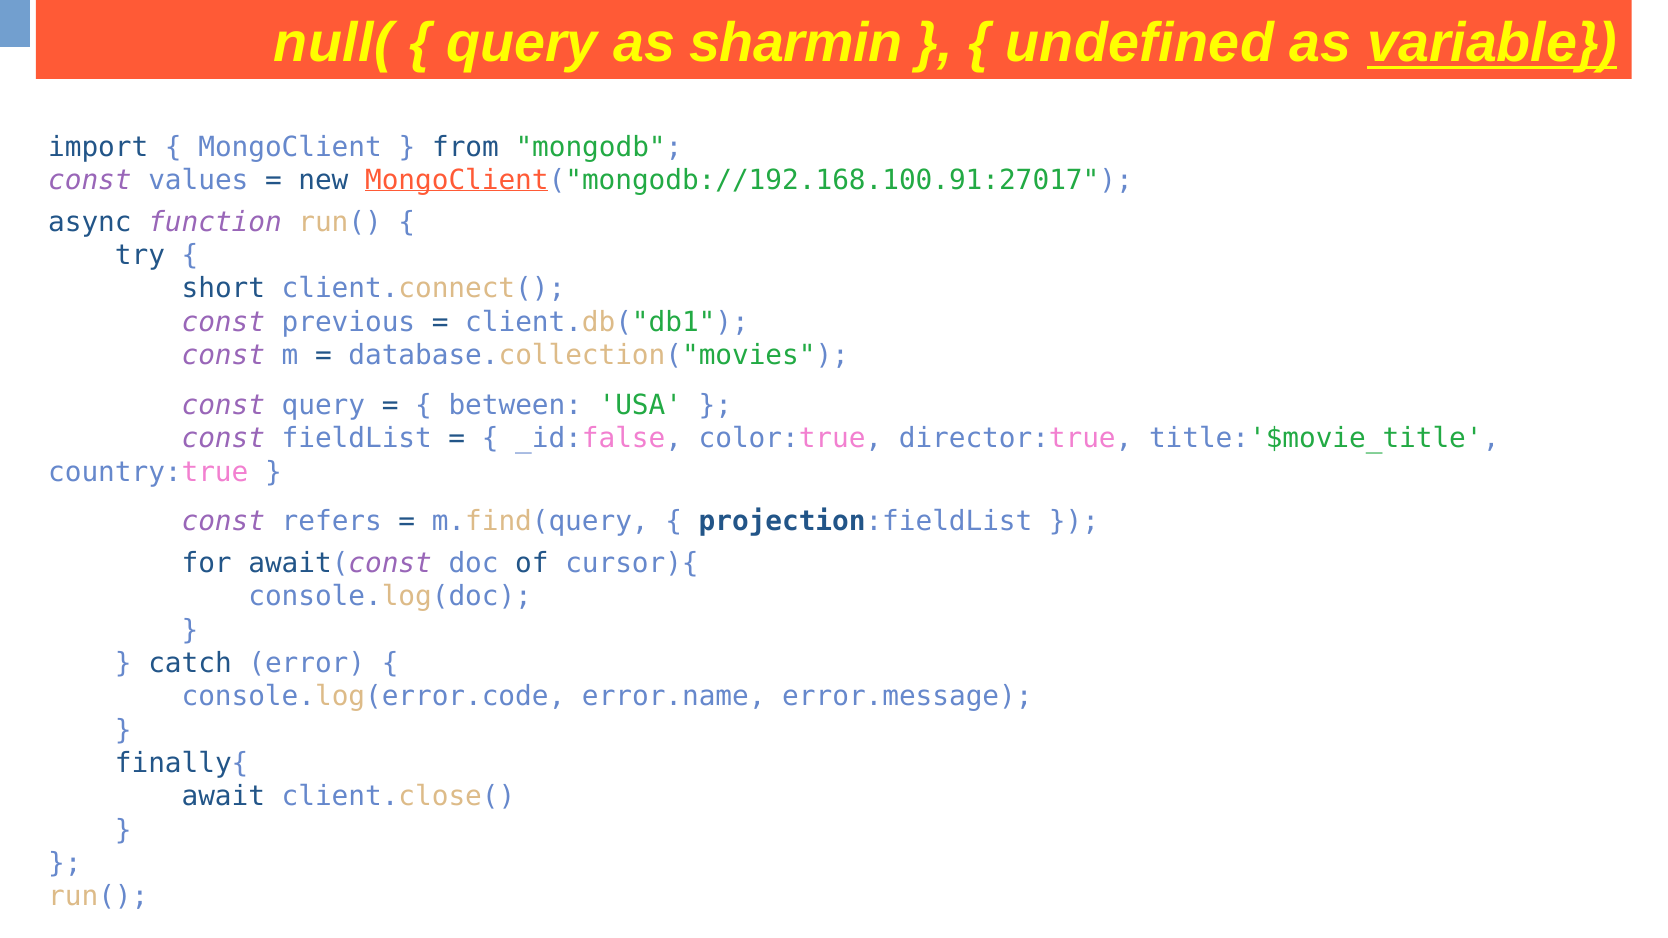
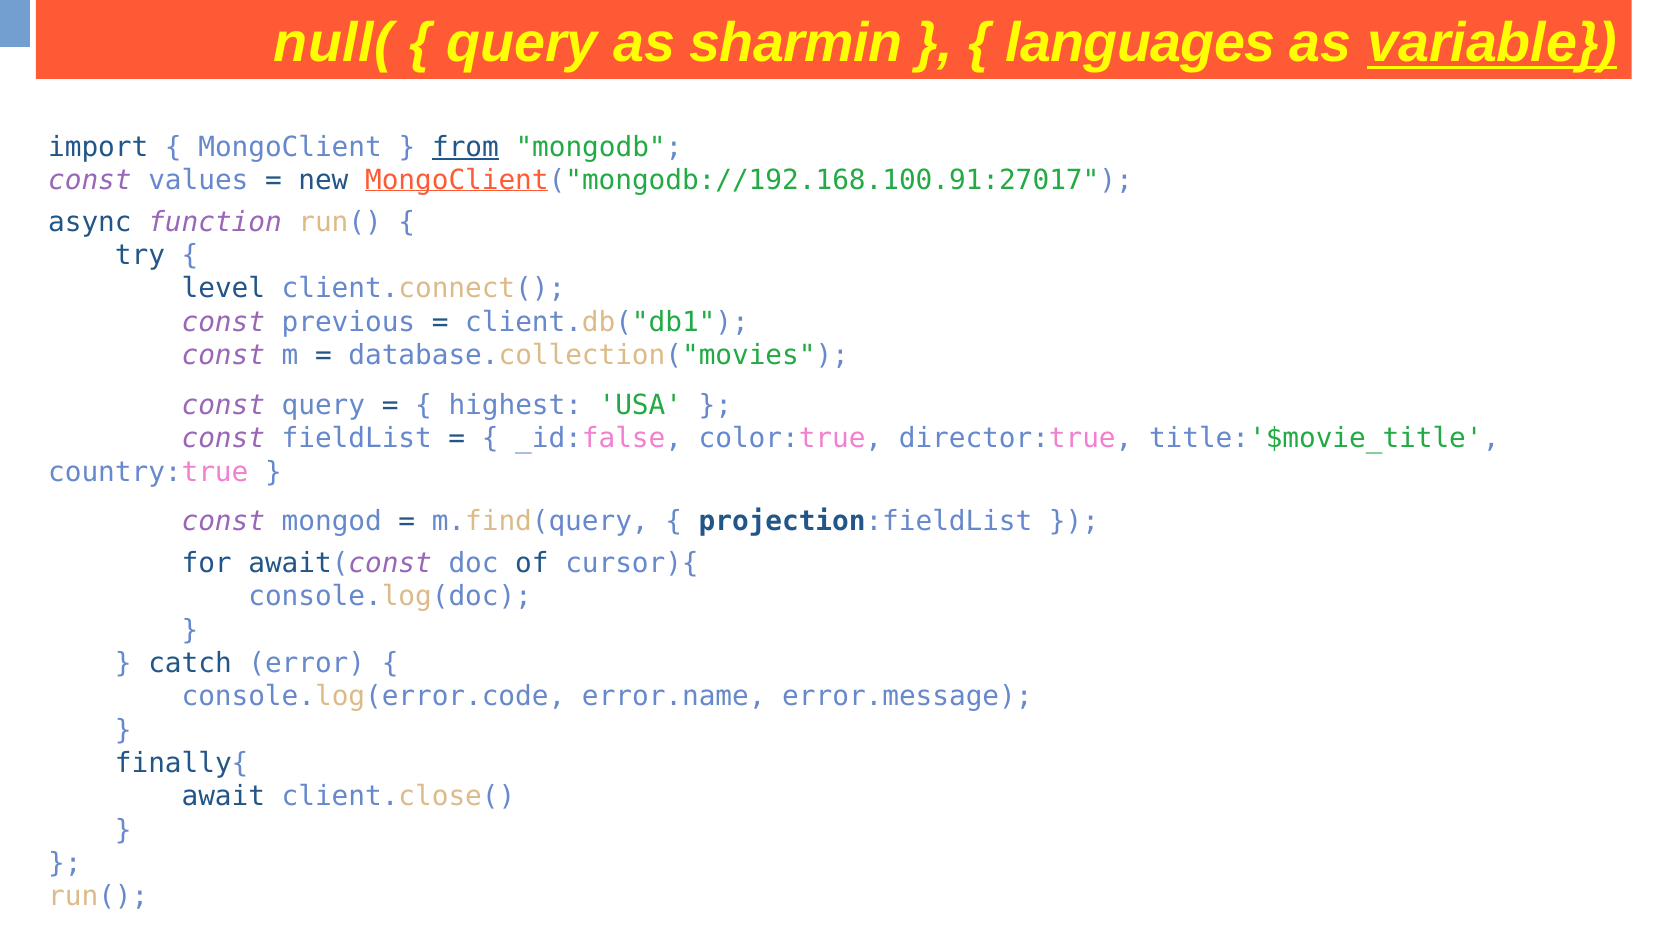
undefined: undefined -> languages (1140, 43)
from underline: none -> present (465, 147)
short: short -> level (223, 289)
between: between -> highest (515, 405)
refers: refers -> mongod (332, 522)
